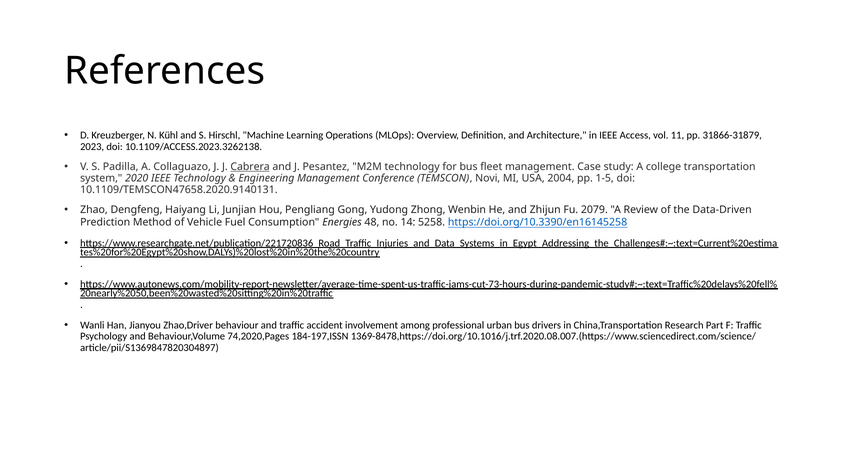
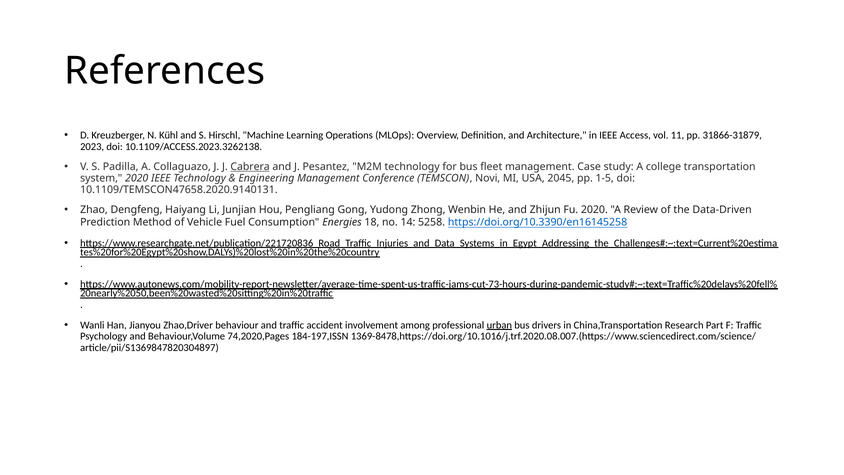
2004: 2004 -> 2045 (561, 178)
Fu 2079: 2079 -> 2020 (594, 210)
48: 48 -> 18 (372, 222)
urban underline: none -> present (499, 325)
